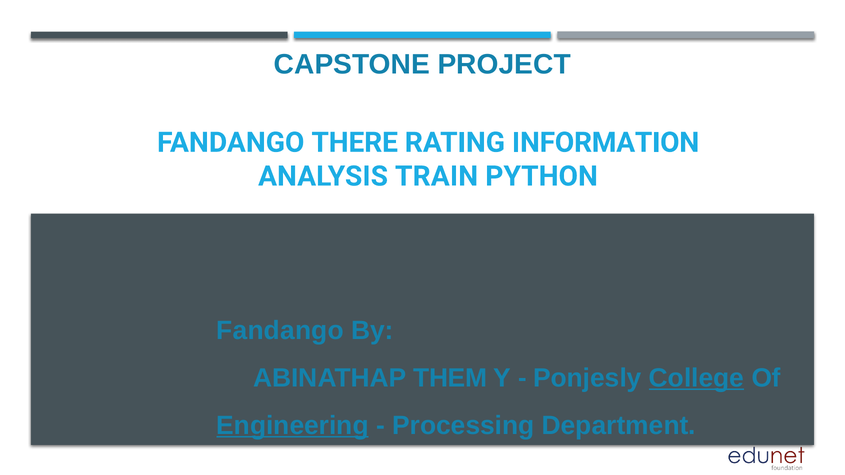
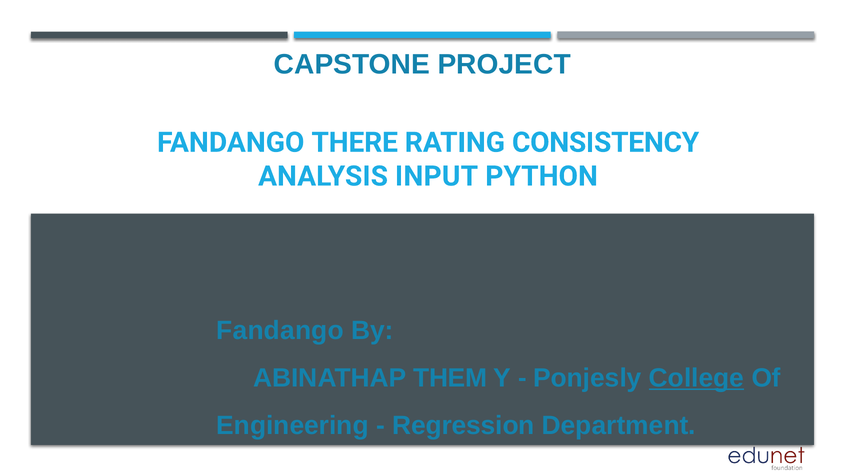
INFORMATION: INFORMATION -> CONSISTENCY (606, 143)
TRAIN: TRAIN -> INPUT (437, 176)
Engineering underline: present -> none (293, 426)
Processing: Processing -> Regression (463, 426)
